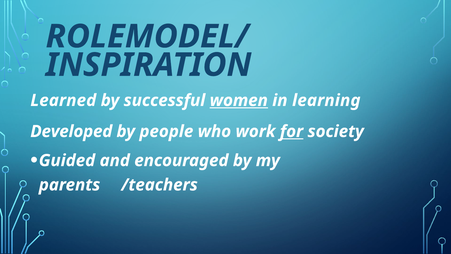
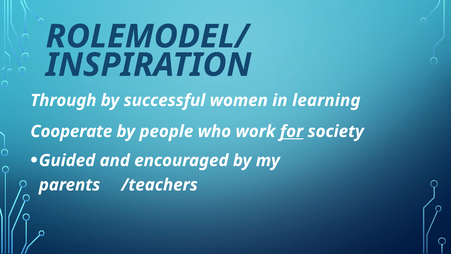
Learned: Learned -> Through (63, 100)
women underline: present -> none (239, 100)
Developed: Developed -> Cooperate (71, 131)
